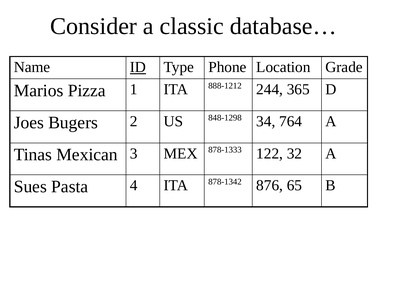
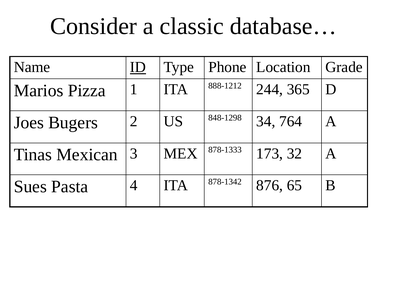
122: 122 -> 173 (270, 154)
